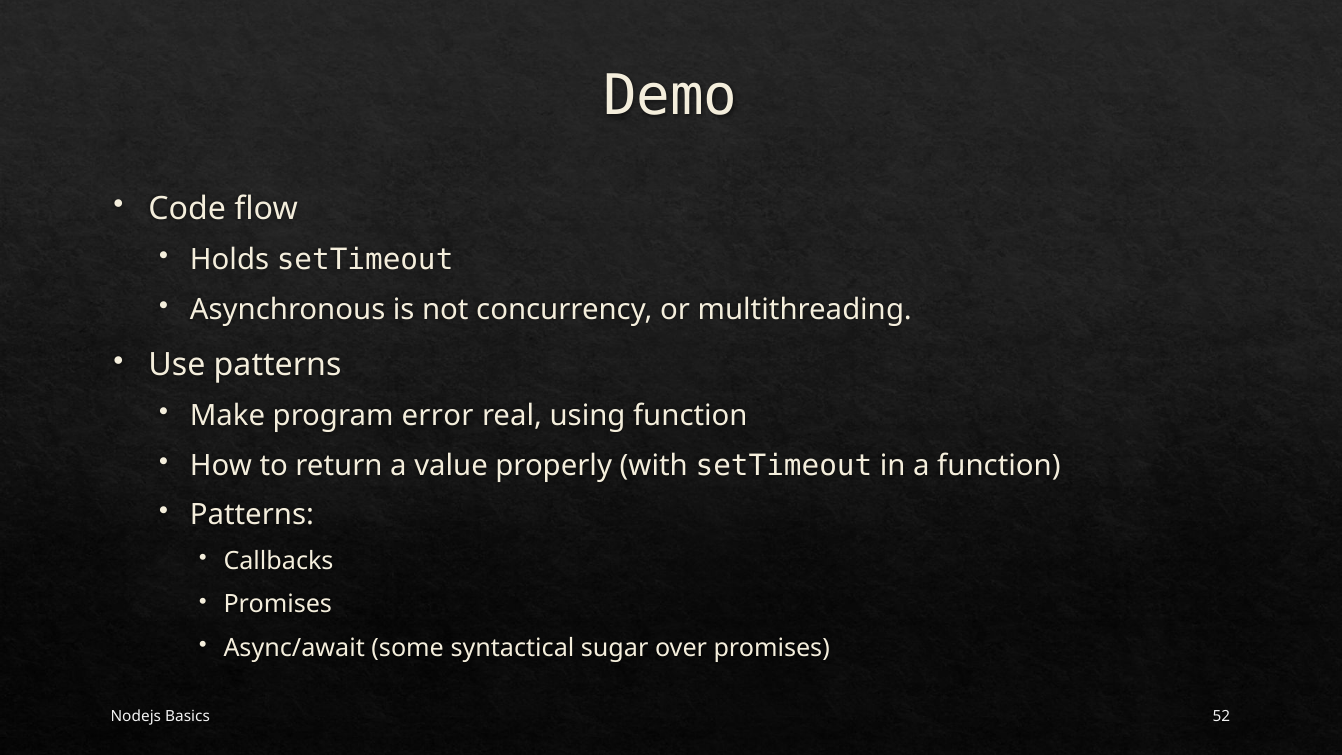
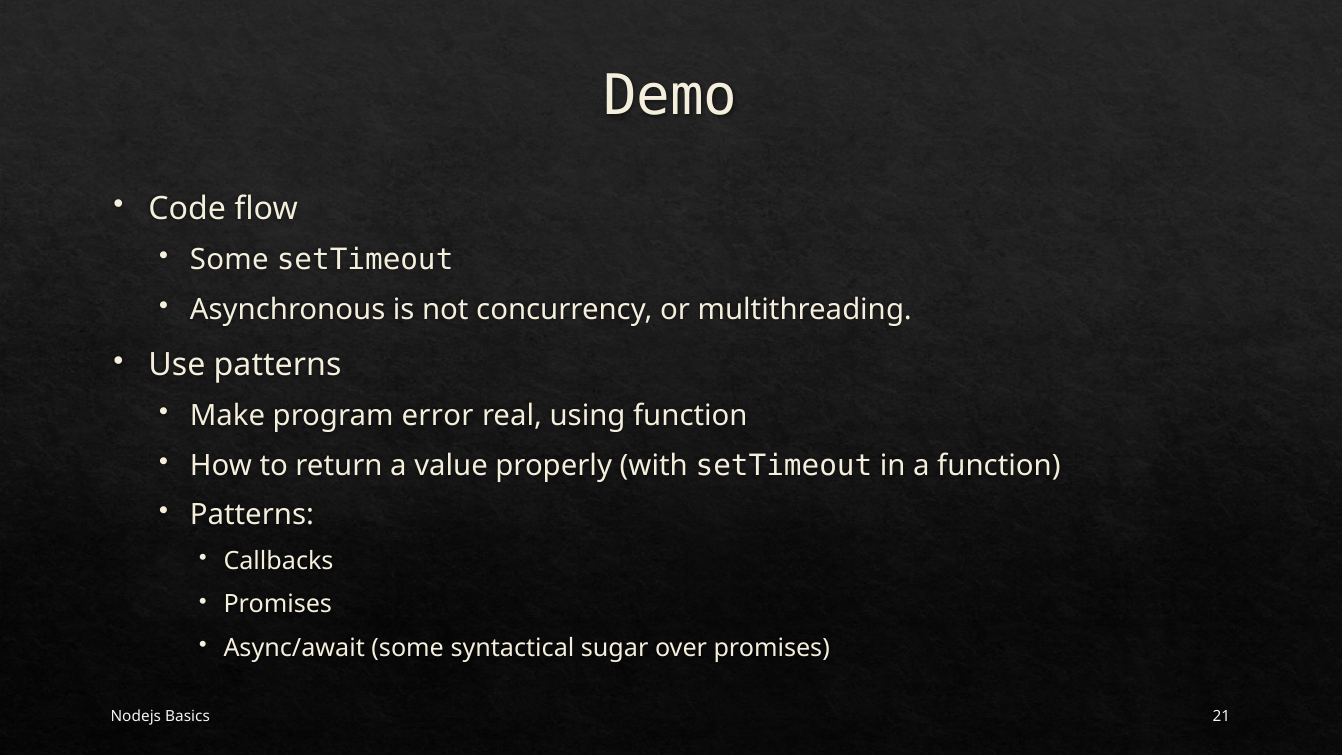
Holds: Holds -> Some (229, 260)
52: 52 -> 21 (1221, 716)
